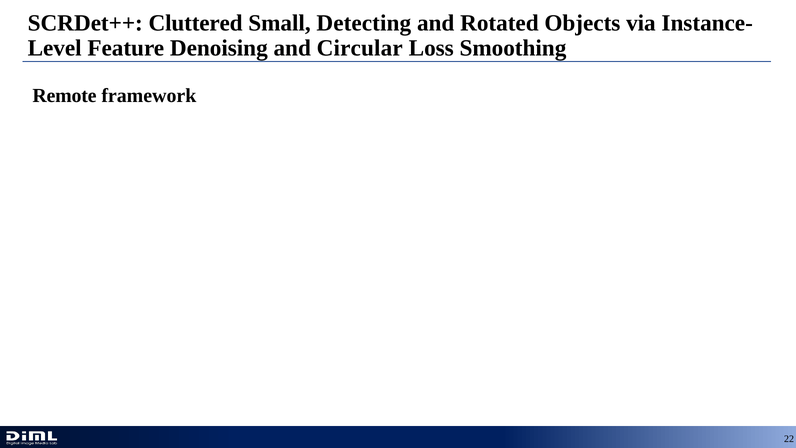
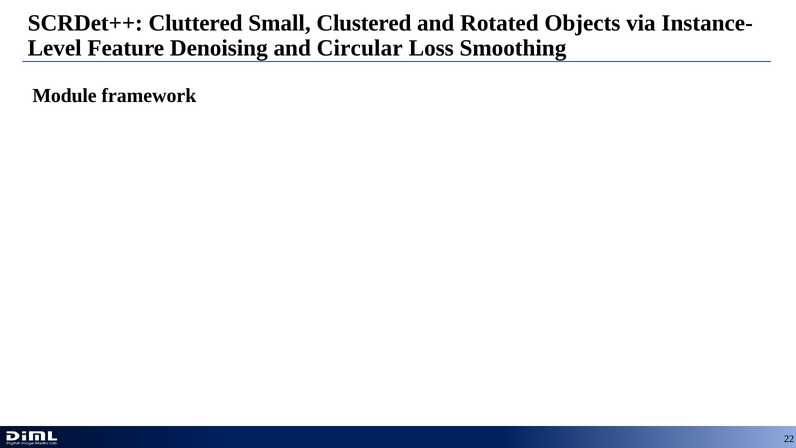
Detecting: Detecting -> Clustered (364, 23)
Remote: Remote -> Module (64, 96)
